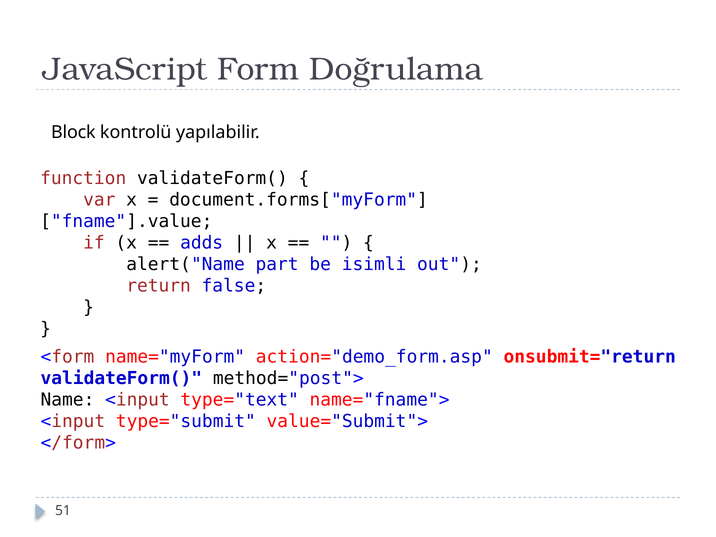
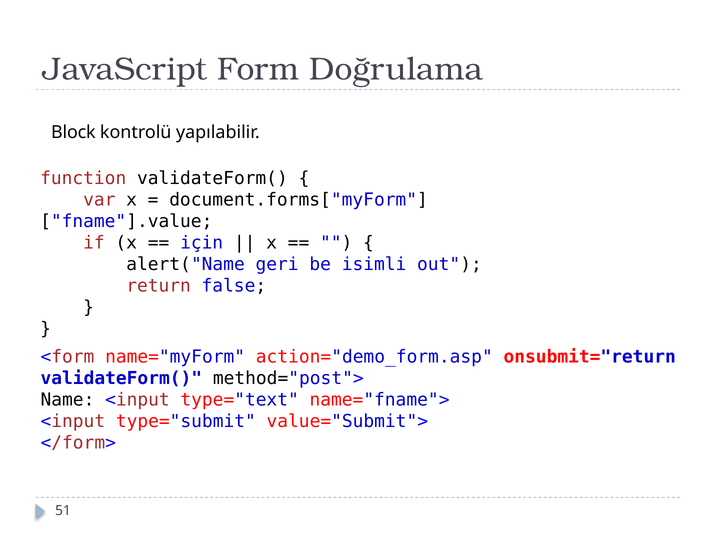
adds: adds -> için (202, 243)
part: part -> geri (277, 264)
